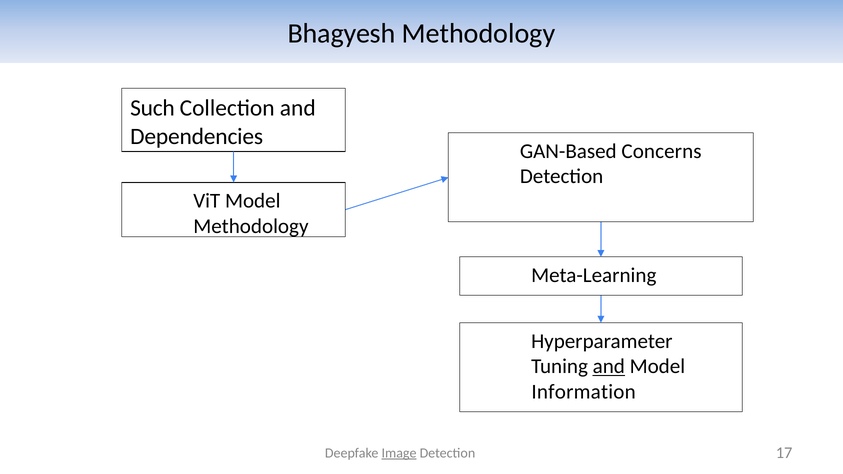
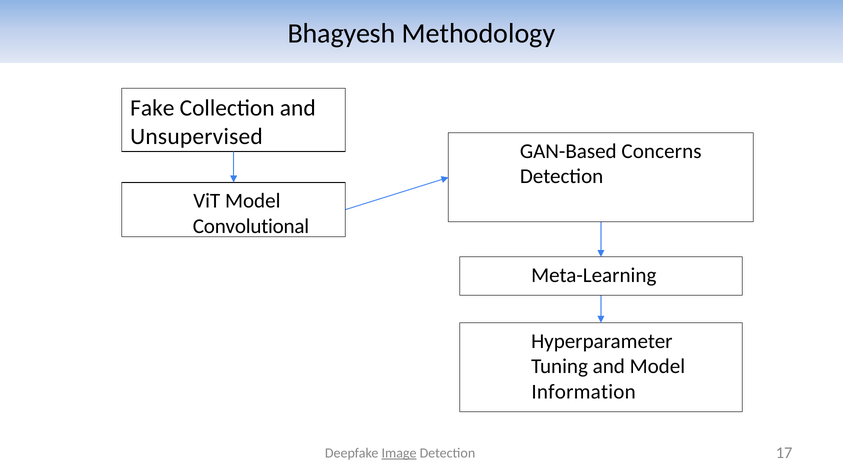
Such: Such -> Fake (152, 108)
Dependencies: Dependencies -> Unsupervised (196, 136)
Methodology: Methodology -> Convolutional (251, 226)
and underline: present -> none (609, 367)
